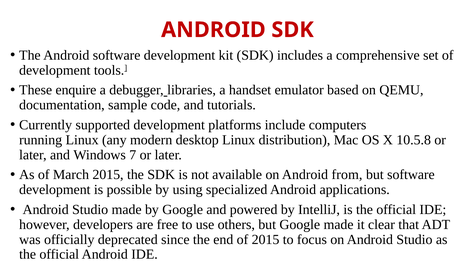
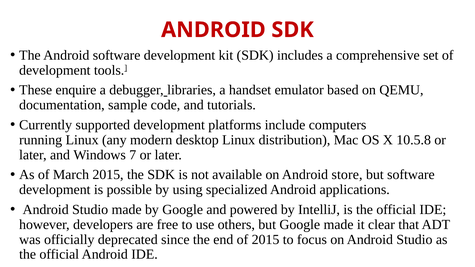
from: from -> store (347, 175)
